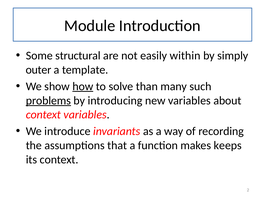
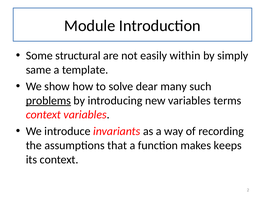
outer: outer -> same (38, 70)
how underline: present -> none (83, 86)
than: than -> dear (147, 86)
about: about -> terms (227, 100)
